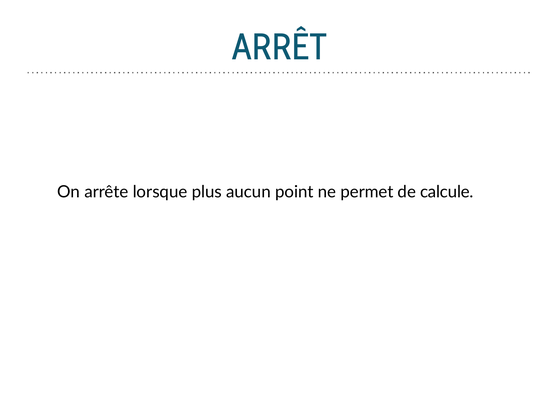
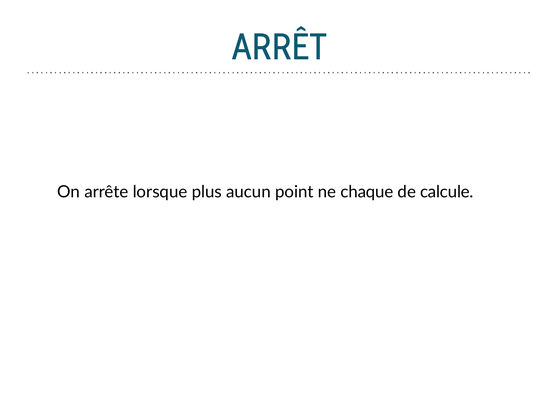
permet: permet -> chaque (367, 192)
